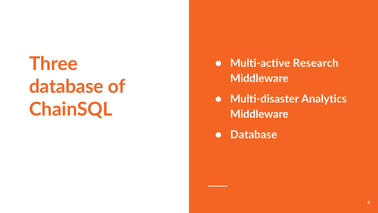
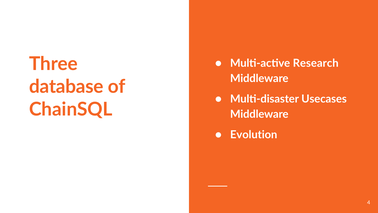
Analytics: Analytics -> Usecases (324, 99)
Database: Database -> Evolution (254, 135)
